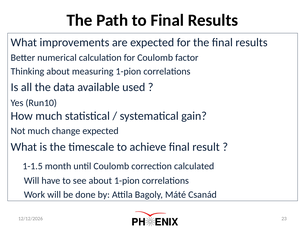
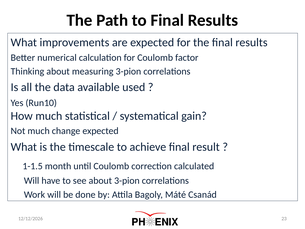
measuring 1-pion: 1-pion -> 3-pion (128, 71)
about 1-pion: 1-pion -> 3-pion (127, 180)
